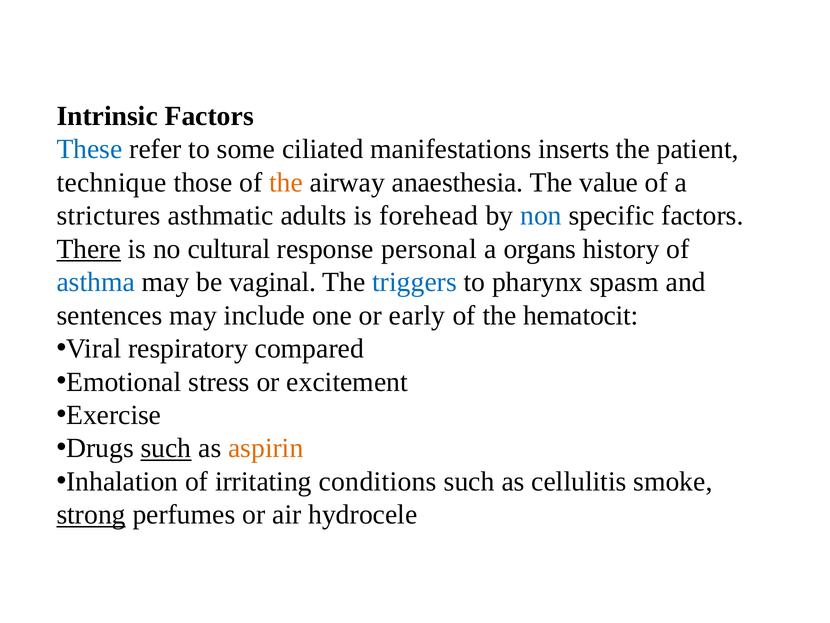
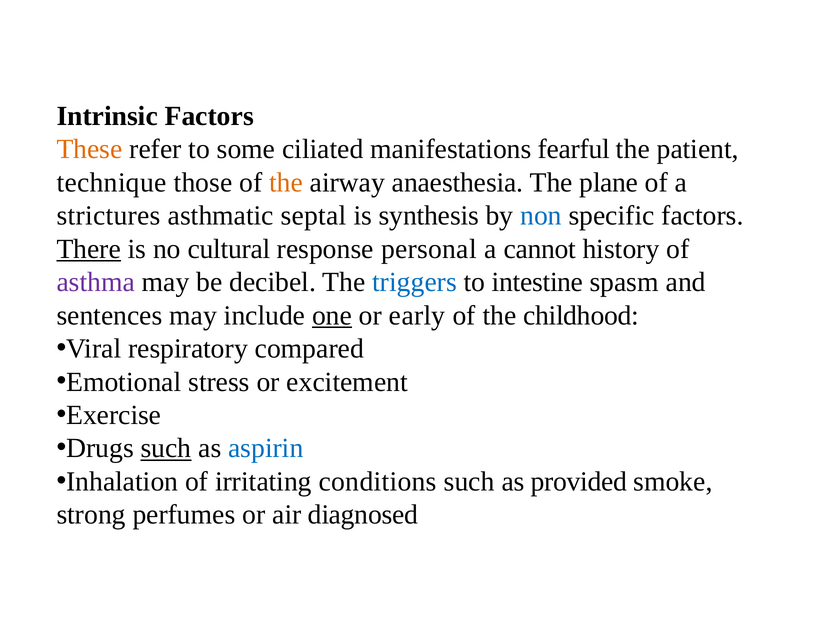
These colour: blue -> orange (90, 149)
inserts: inserts -> fearful (574, 149)
value: value -> plane (609, 182)
adults: adults -> septal (314, 216)
forehead: forehead -> synthesis (429, 216)
organs: organs -> cannot (540, 249)
asthma colour: blue -> purple (96, 282)
vaginal: vaginal -> decibel (273, 282)
pharynx: pharynx -> intestine (538, 282)
one underline: none -> present (332, 315)
hematocit: hematocit -> childhood (581, 315)
aspirin colour: orange -> blue (266, 448)
cellulitis: cellulitis -> provided (579, 481)
strong underline: present -> none (91, 514)
hydrocele: hydrocele -> diagnosed (363, 514)
